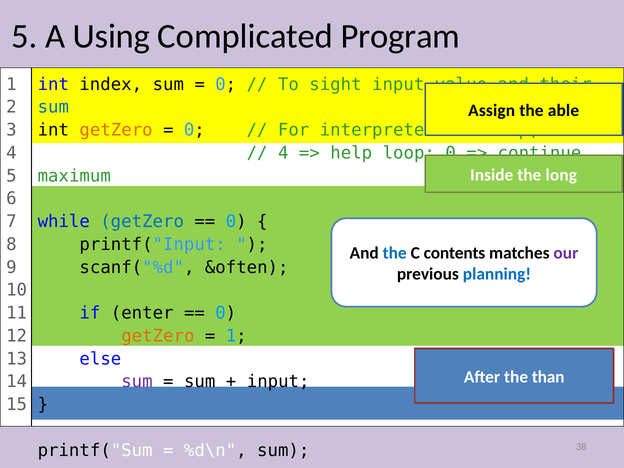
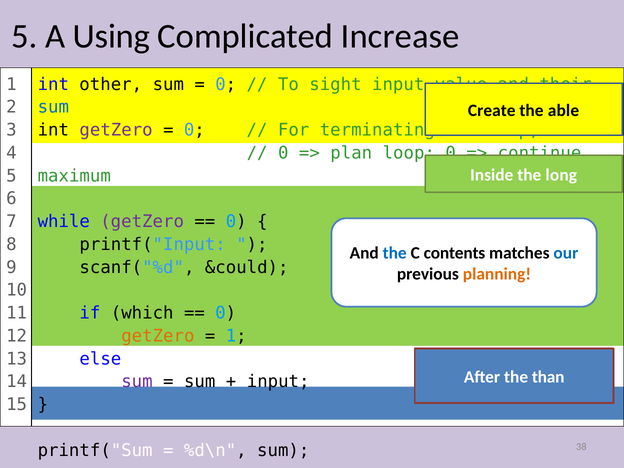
Program: Program -> Increase (400, 36)
index: index -> other (111, 84)
Assign: Assign -> Create (492, 110)
getZero colour: orange -> purple (116, 130)
interpreted: interpreted -> terminating (377, 130)
4: 4 -> 0 (283, 153)
help: help -> plan (351, 153)
getZero colour: blue -> purple (142, 222)
our colour: purple -> blue (566, 253)
&often: &often -> &could (247, 267)
planning colour: blue -> orange (497, 274)
enter: enter -> which (142, 313)
